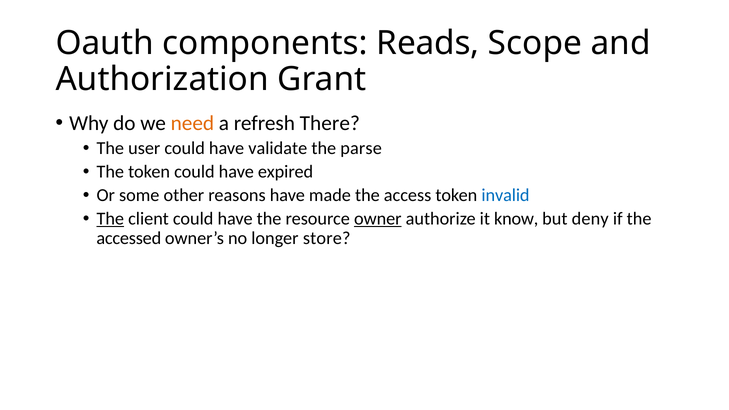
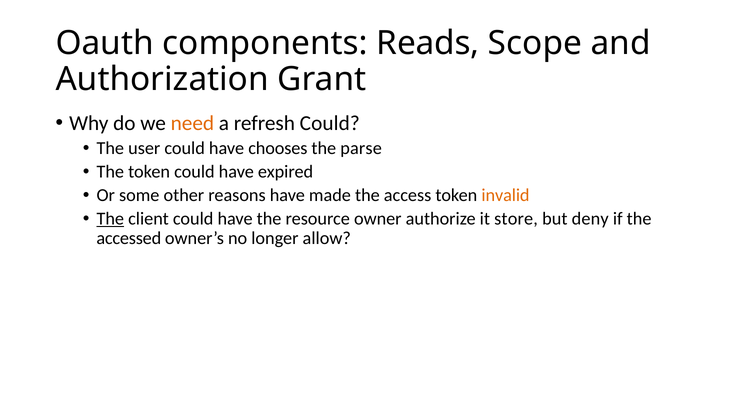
refresh There: There -> Could (330, 123)
validate: validate -> chooses (278, 148)
invalid colour: blue -> orange (505, 195)
owner underline: present -> none (378, 219)
know: know -> store (516, 219)
store: store -> allow (327, 238)
